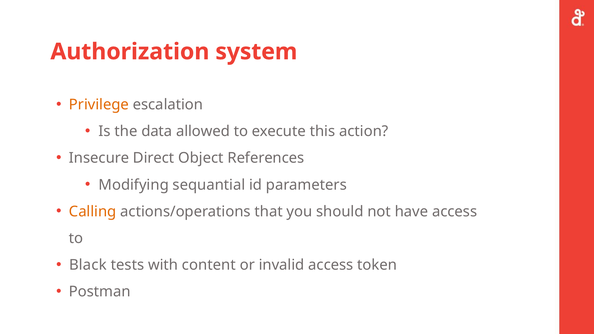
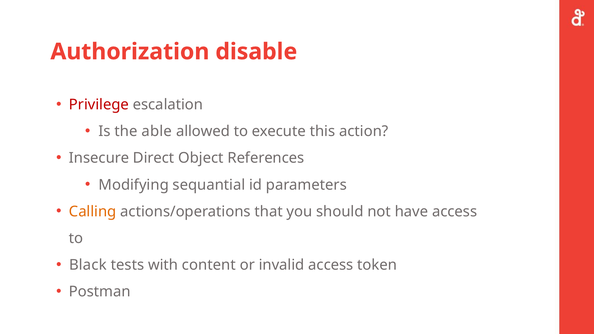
system: system -> disable (256, 52)
Privilege colour: orange -> red (99, 105)
data: data -> able (157, 131)
